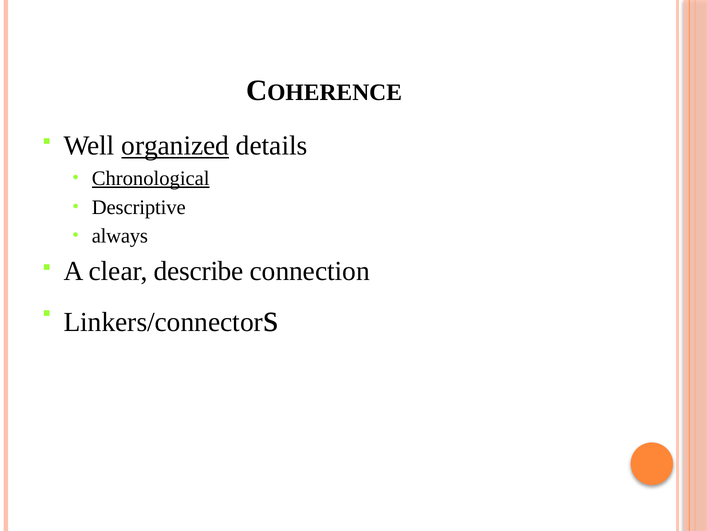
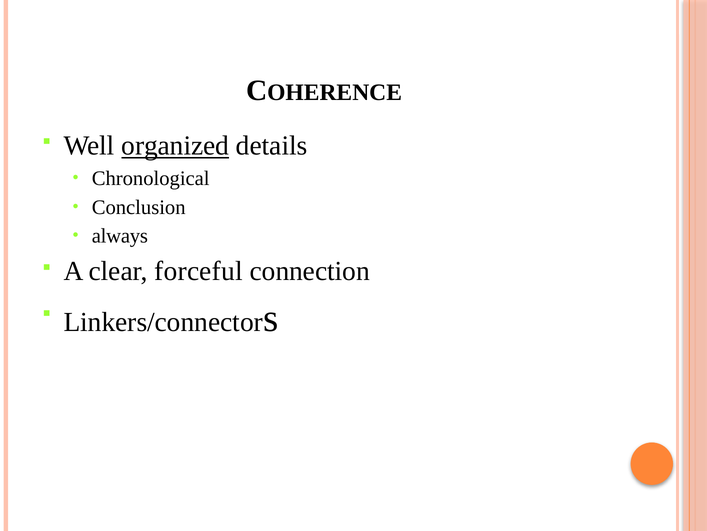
Chronological underline: present -> none (151, 178)
Descriptive: Descriptive -> Conclusion (139, 207)
describe: describe -> forceful (199, 271)
